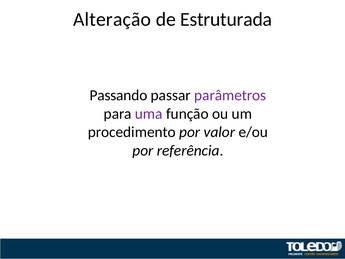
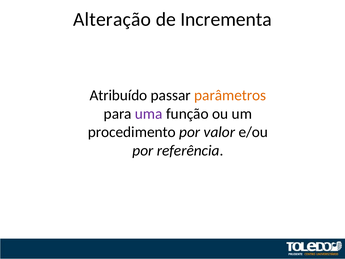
Estruturada: Estruturada -> Incrementa (226, 19)
Passando: Passando -> Atribuído (118, 95)
parâmetros colour: purple -> orange (230, 95)
